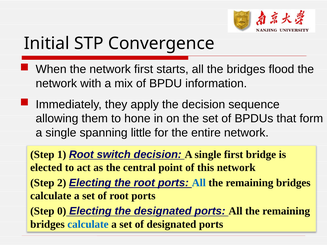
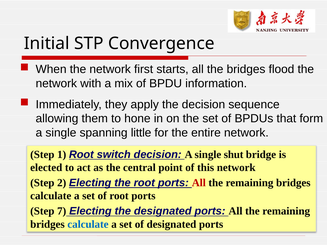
single first: first -> shut (234, 155)
All colour: blue -> red (199, 183)
0: 0 -> 7 (62, 211)
